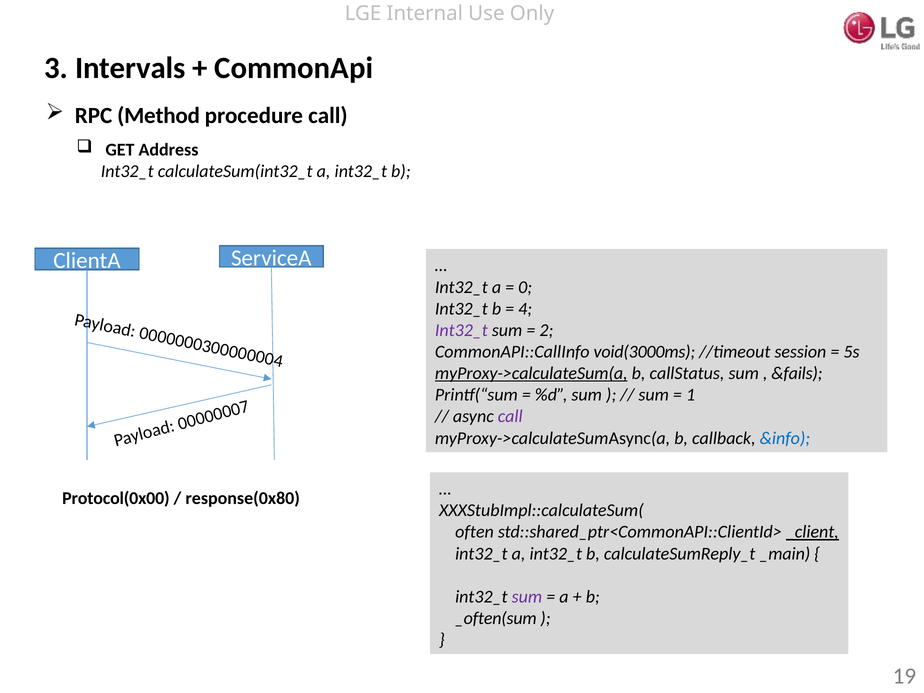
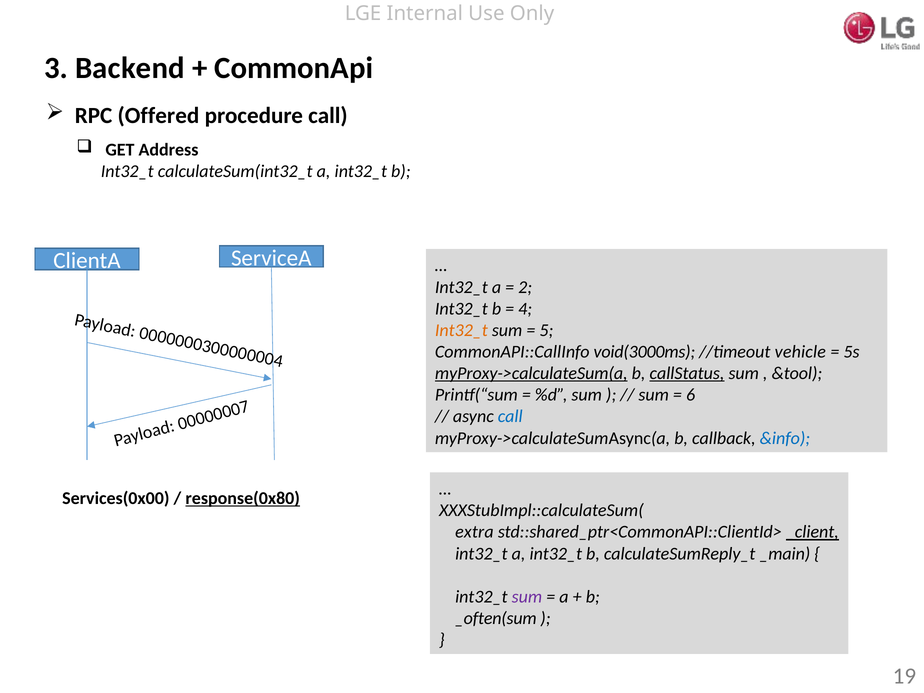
Intervals: Intervals -> Backend (130, 68)
Method: Method -> Offered (158, 116)
0: 0 -> 2 (525, 287)
Int32_t colour: purple -> orange (461, 330)
2: 2 -> 5 (546, 330)
session: session -> vehicle (800, 352)
callStatus underline: none -> present (687, 373)
&fails: &fails -> &tool (797, 373)
1: 1 -> 6 (691, 395)
call colour: purple -> blue (510, 417)
Protocol(0x00: Protocol(0x00 -> Services(0x00 (116, 498)
response(0x80 underline: none -> present (243, 498)
often: often -> extra (474, 532)
